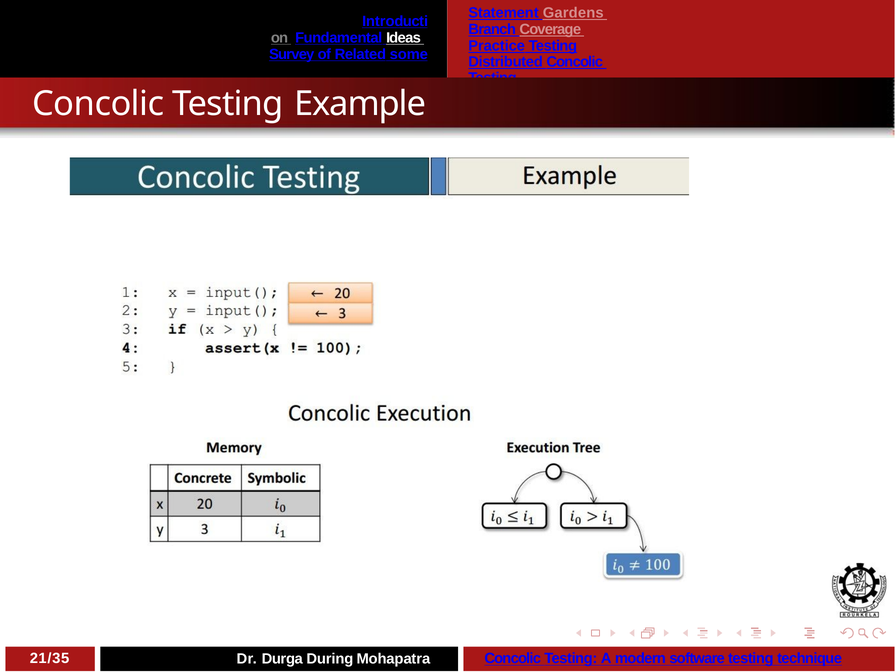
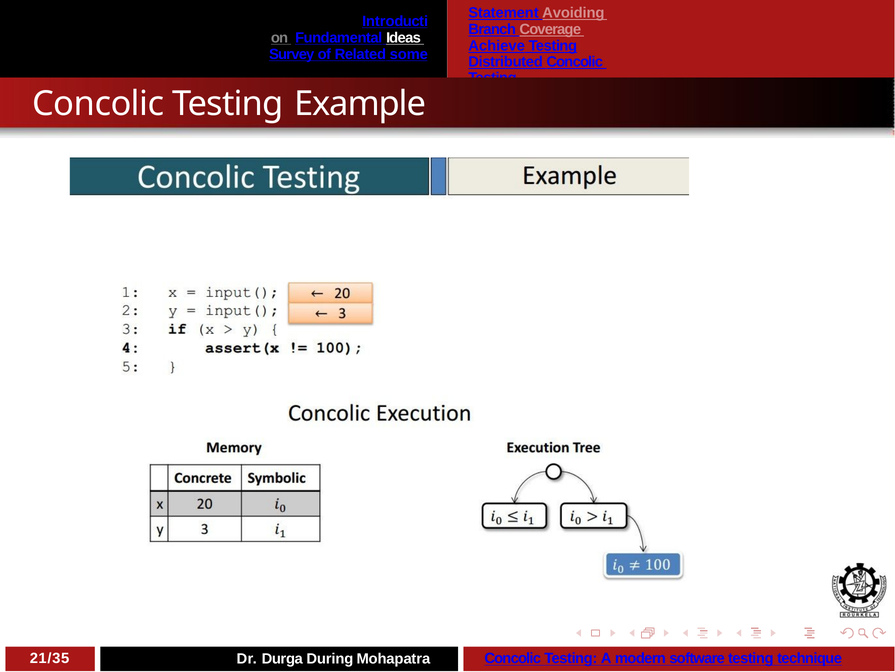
Gardens: Gardens -> Avoiding (573, 13)
Practice: Practice -> Achieve (497, 46)
